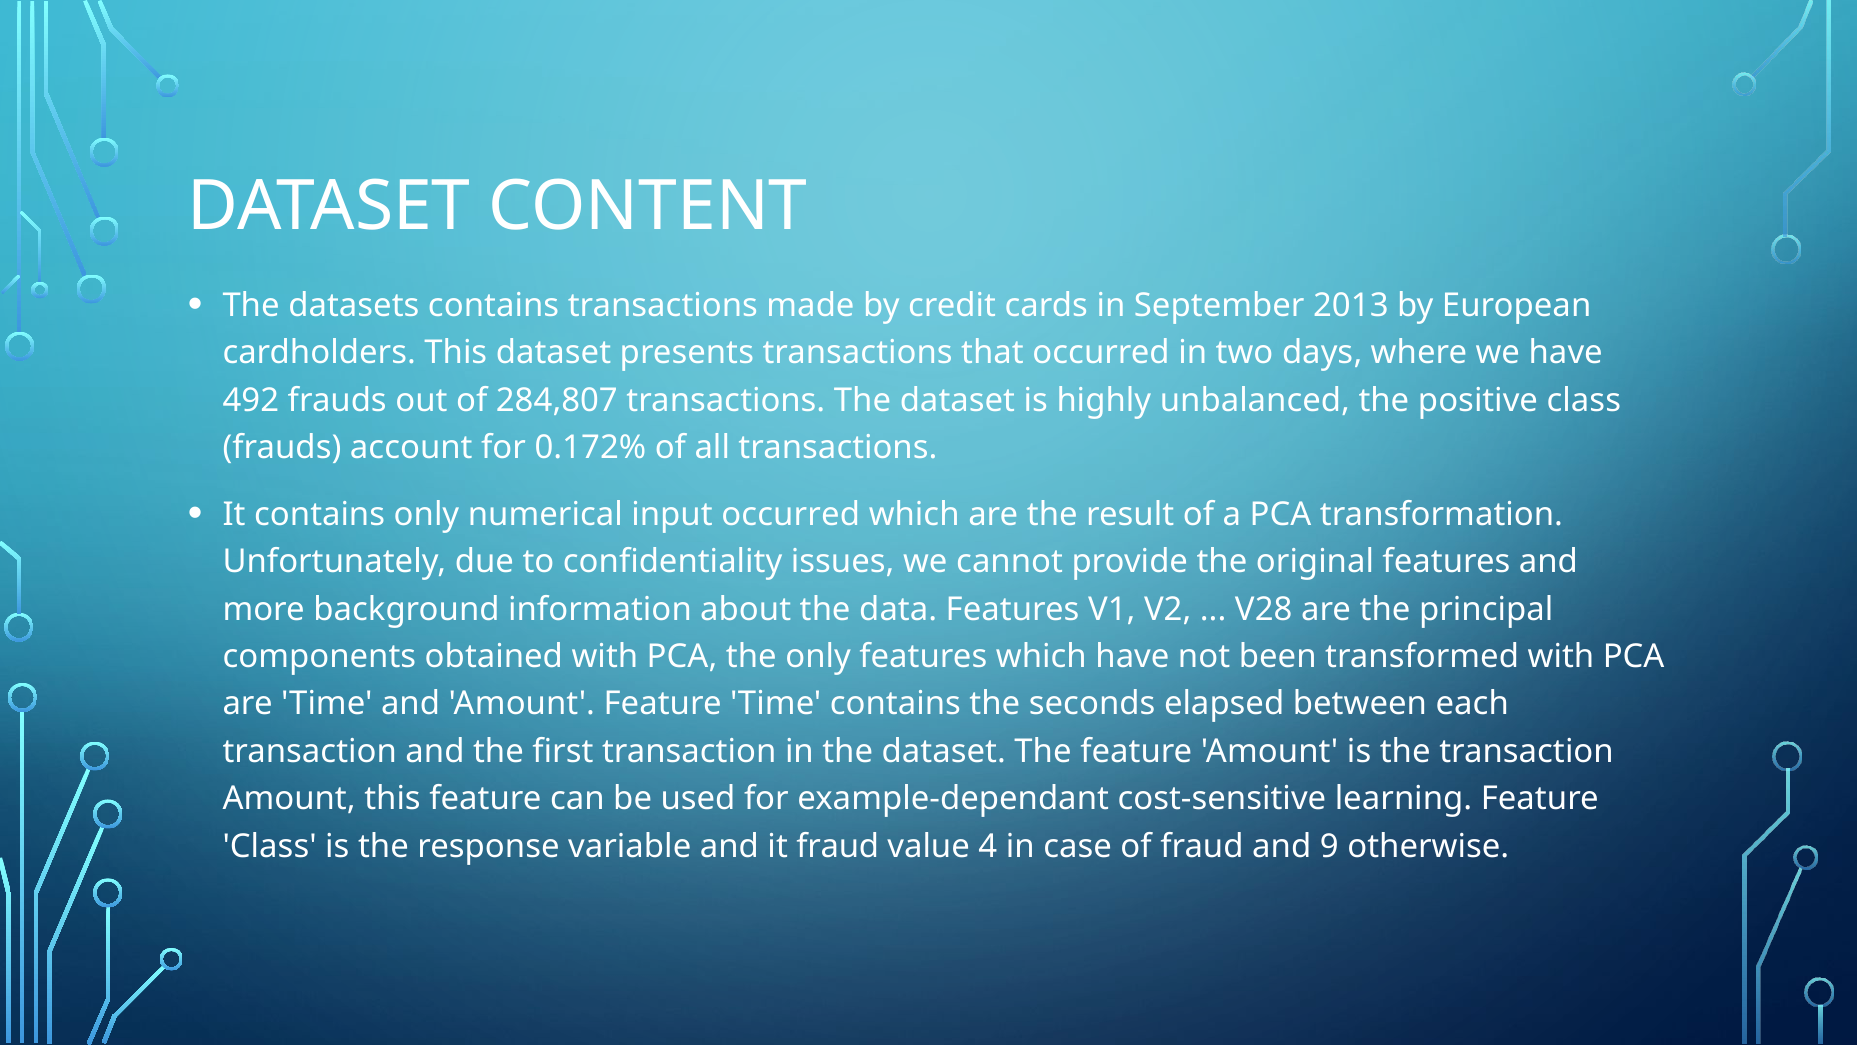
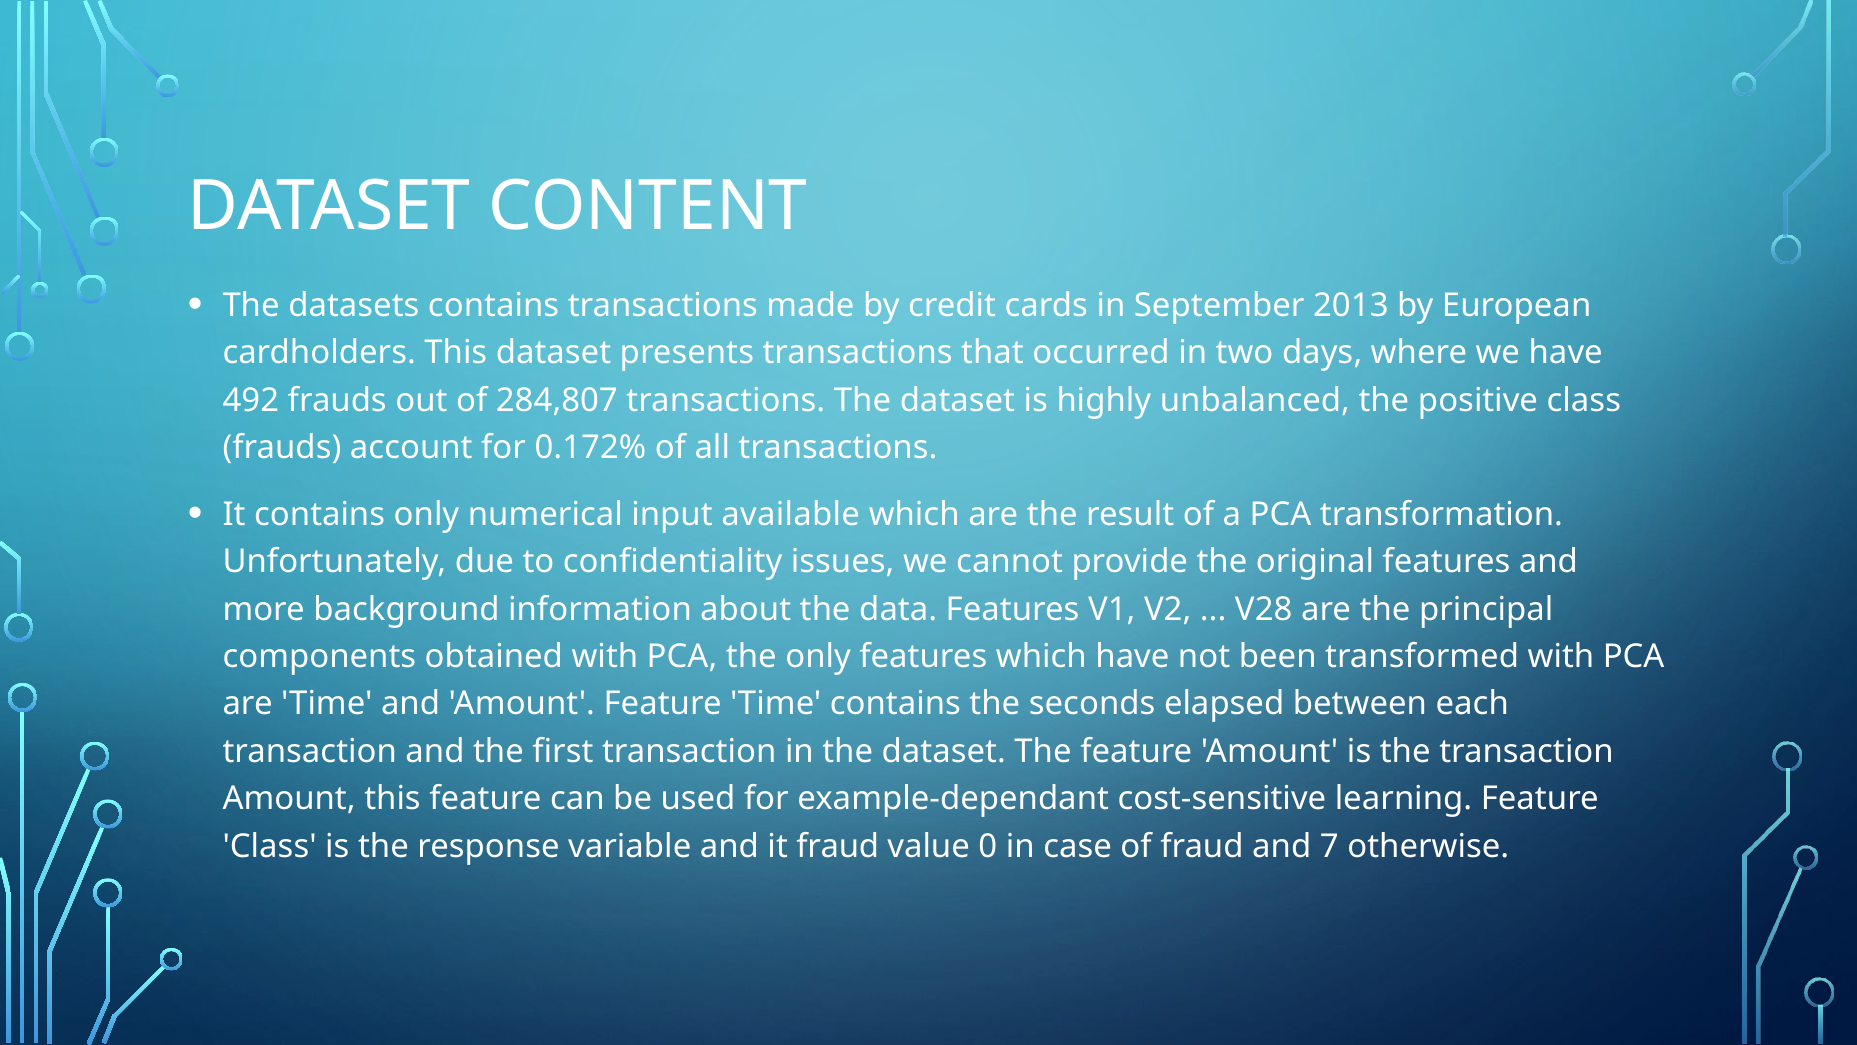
input occurred: occurred -> available (791, 514)
4: 4 -> 0 (988, 846)
9: 9 -> 7 (1329, 846)
